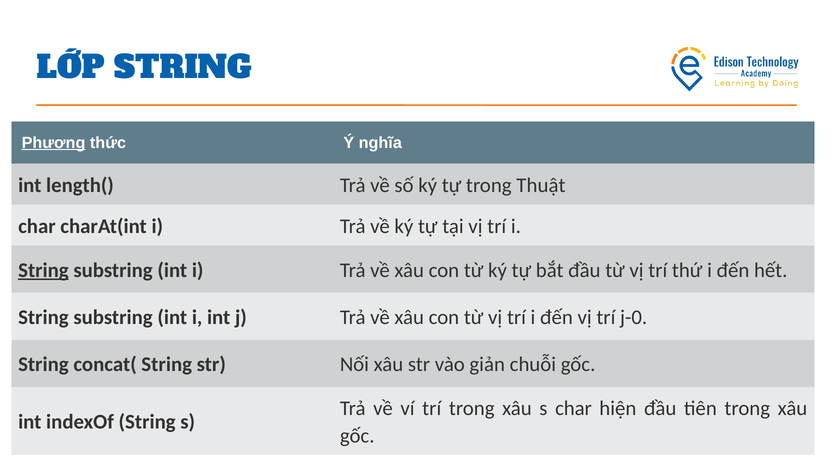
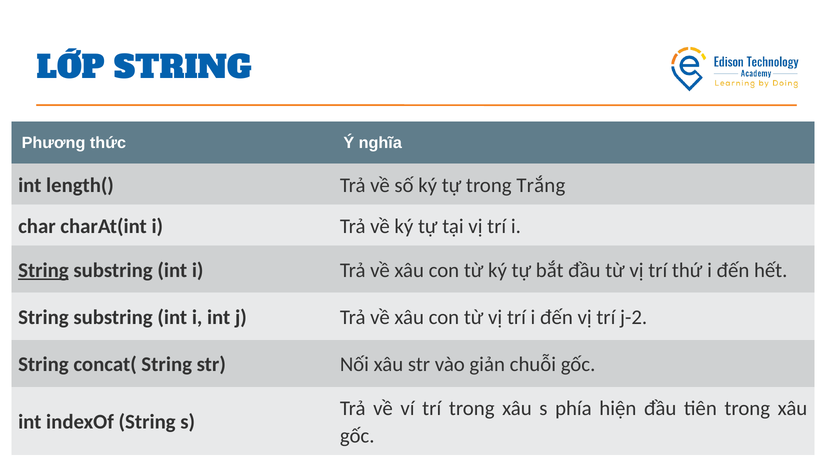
Phương underline: present -> none (54, 143)
Thuật: Thuật -> Trắng (541, 185)
j-0: j-0 -> j-2 (634, 317)
s char: char -> phía (573, 408)
